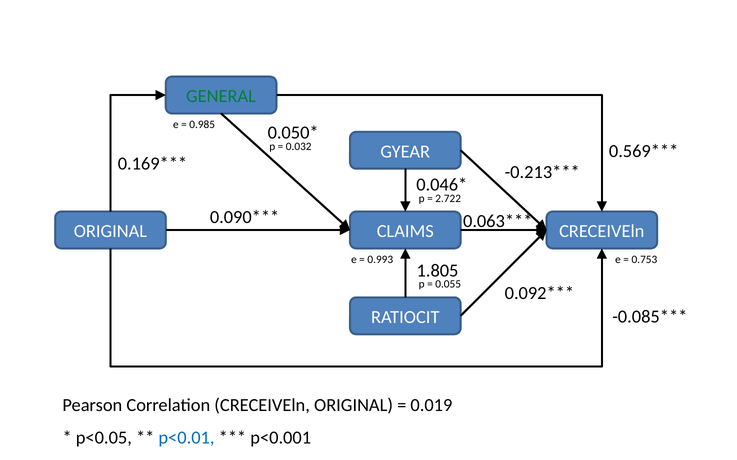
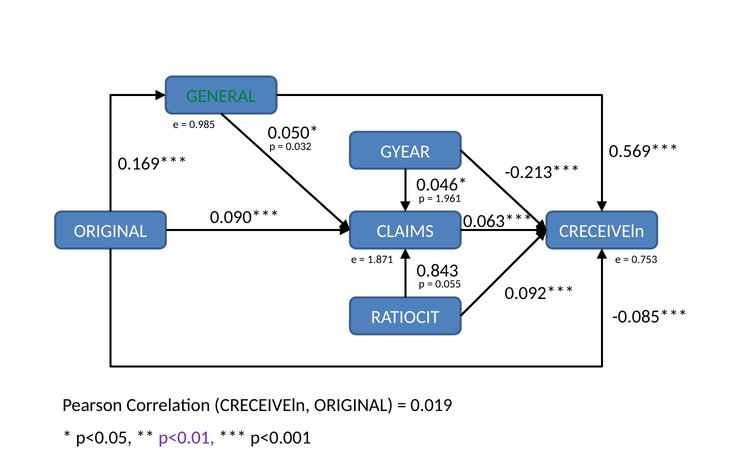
2.722: 2.722 -> 1.961 (448, 199)
0.993: 0.993 -> 1.871 (380, 260)
1.805: 1.805 -> 0.843 (438, 271)
p<0.01 colour: blue -> purple (186, 438)
